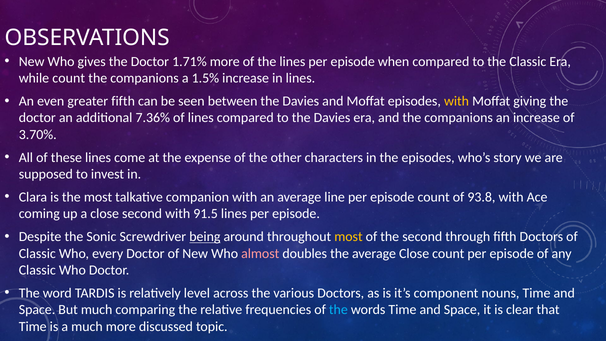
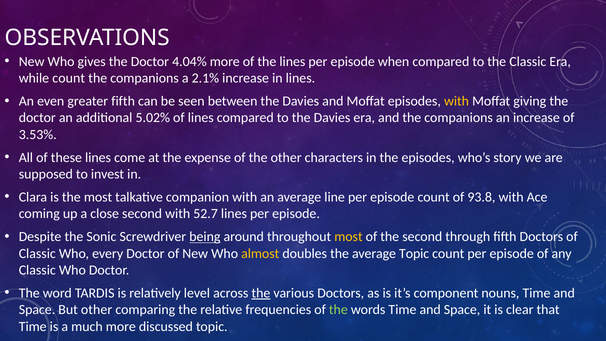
1.71%: 1.71% -> 4.04% (189, 61)
1.5%: 1.5% -> 2.1% (205, 78)
7.36%: 7.36% -> 5.02% (153, 118)
3.70%: 3.70% -> 3.53% (38, 134)
91.5: 91.5 -> 52.7 (206, 214)
almost colour: pink -> yellow (260, 253)
average Close: Close -> Topic (414, 253)
the underline: none -> present (261, 293)
But much: much -> other (97, 310)
the colour: light blue -> light green (338, 310)
